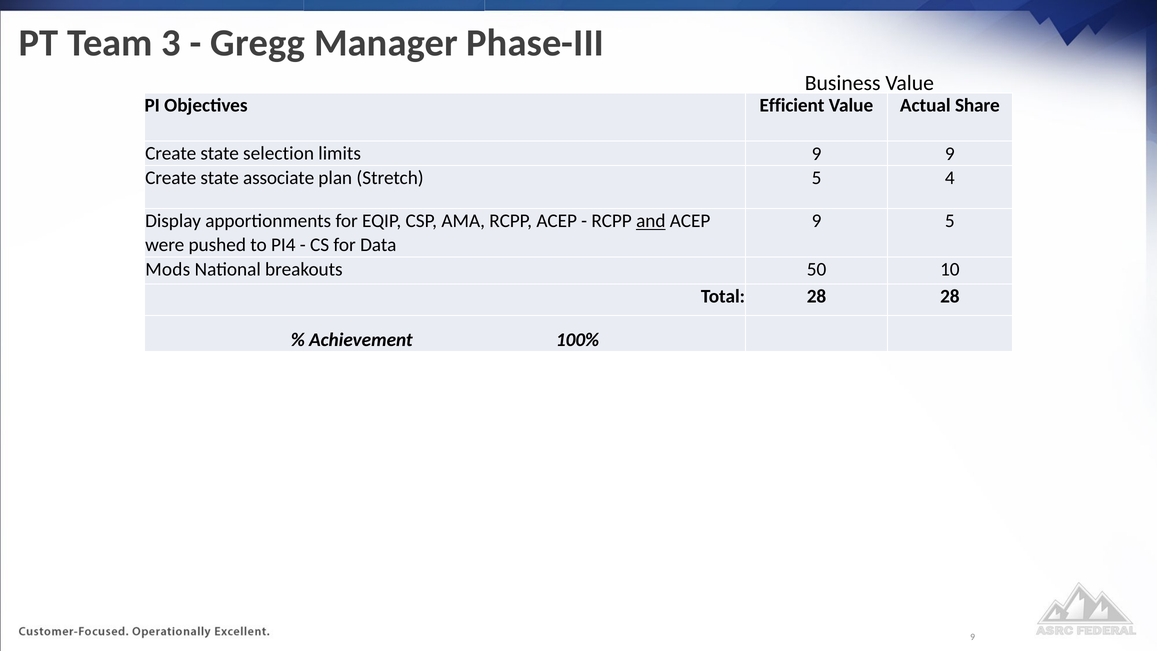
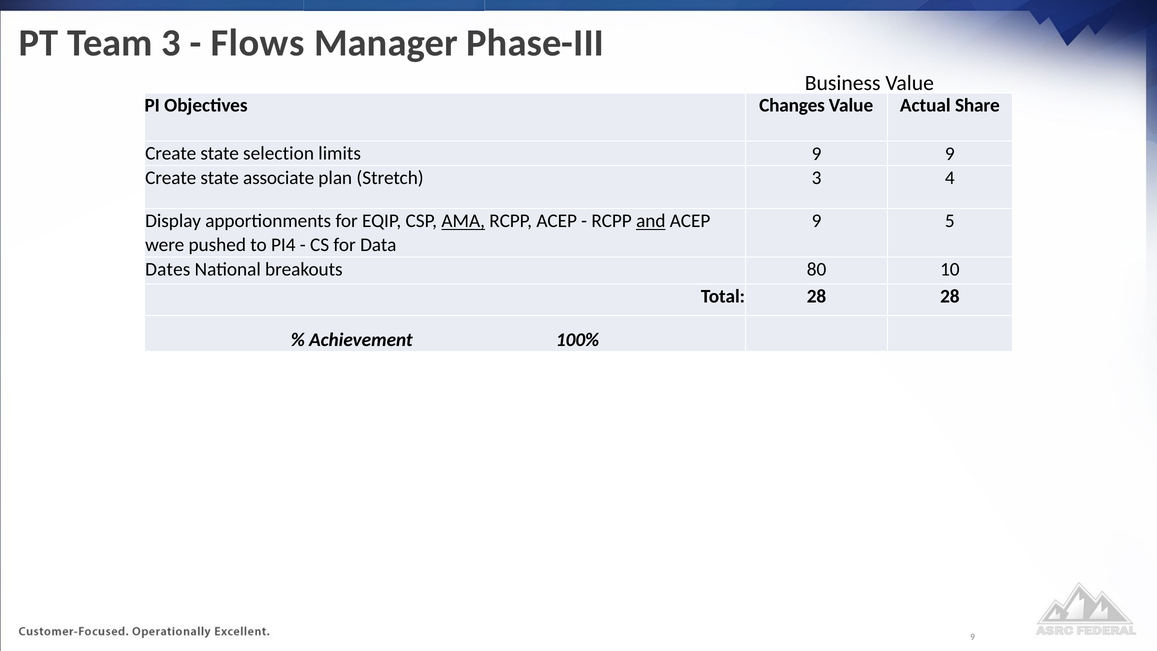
Gregg: Gregg -> Flows (258, 43)
Efficient: Efficient -> Changes (792, 105)
Stretch 5: 5 -> 3 (817, 178)
AMA underline: none -> present (463, 221)
Mods: Mods -> Dates (168, 269)
50: 50 -> 80 (817, 269)
